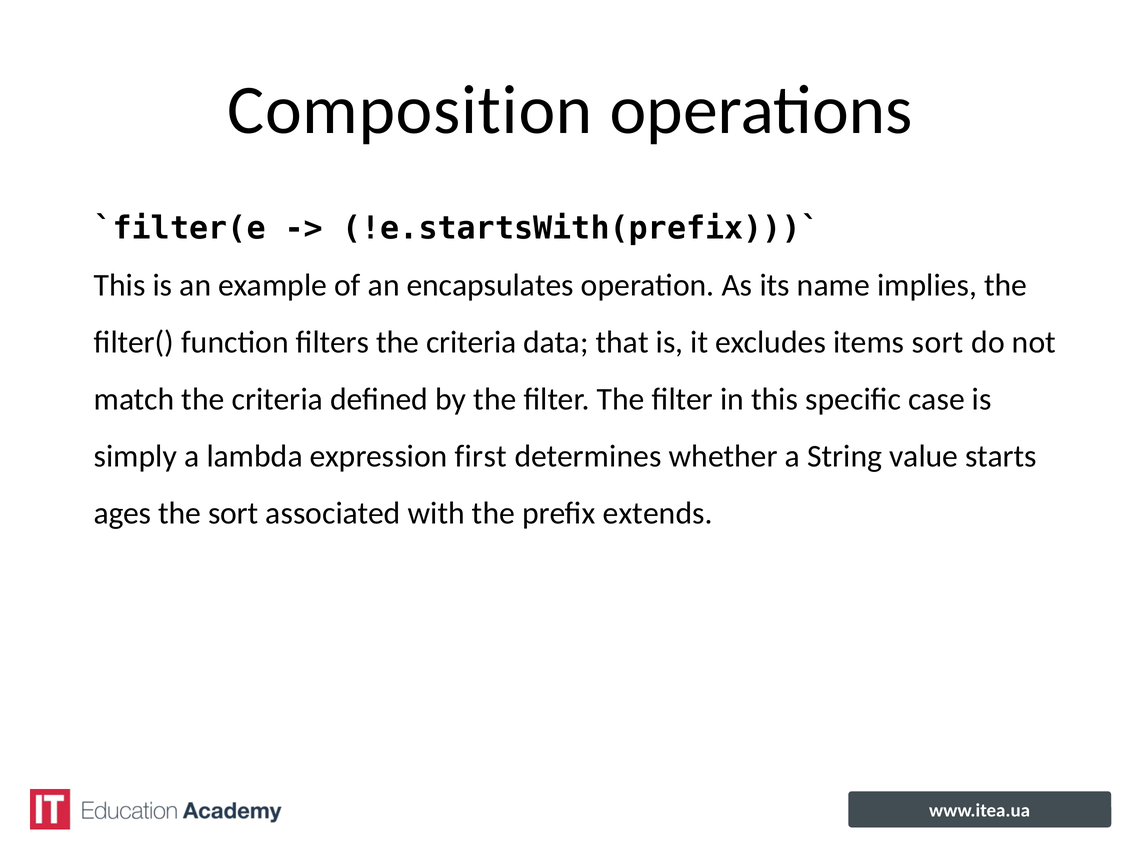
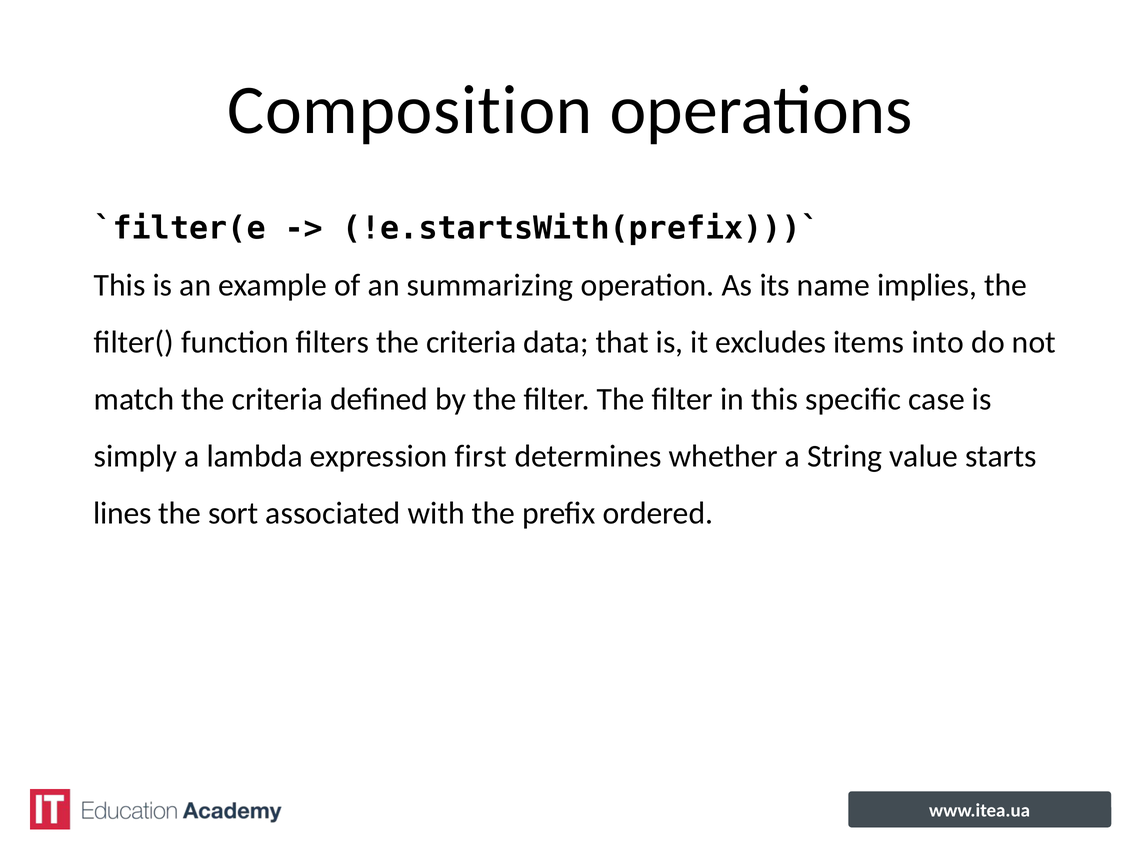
encapsulates: encapsulates -> summarizing (490, 285)
items sort: sort -> into (938, 342)
ages: ages -> lines (122, 513)
extends: extends -> ordered (658, 513)
